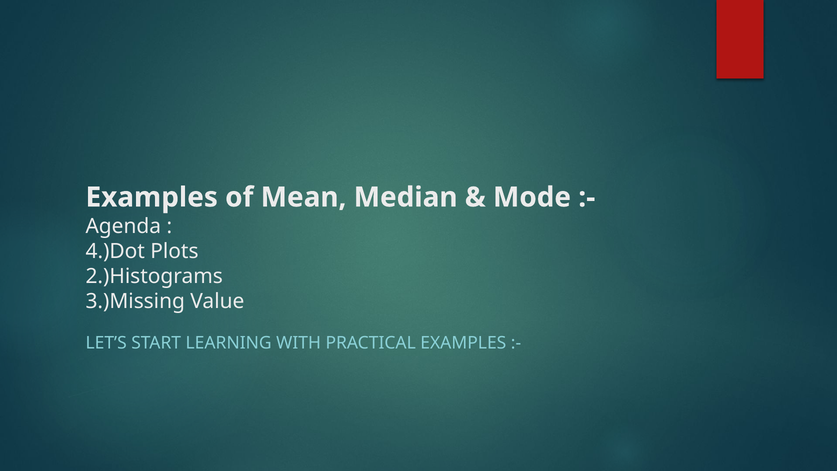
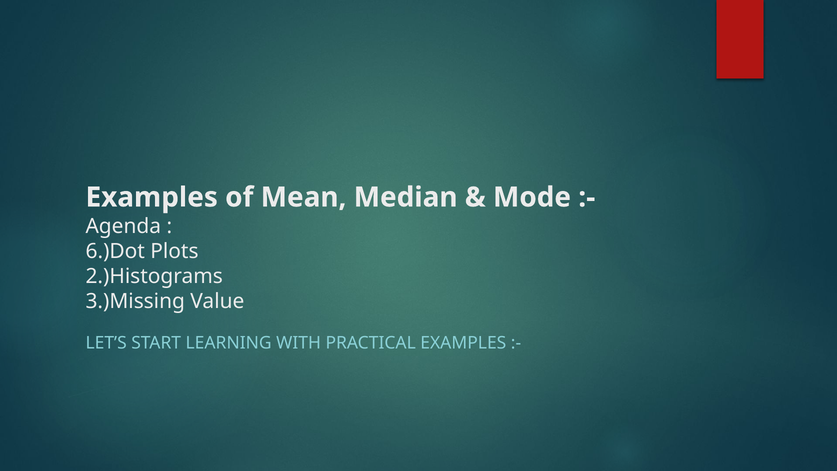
4.)Dot: 4.)Dot -> 6.)Dot (115, 251)
